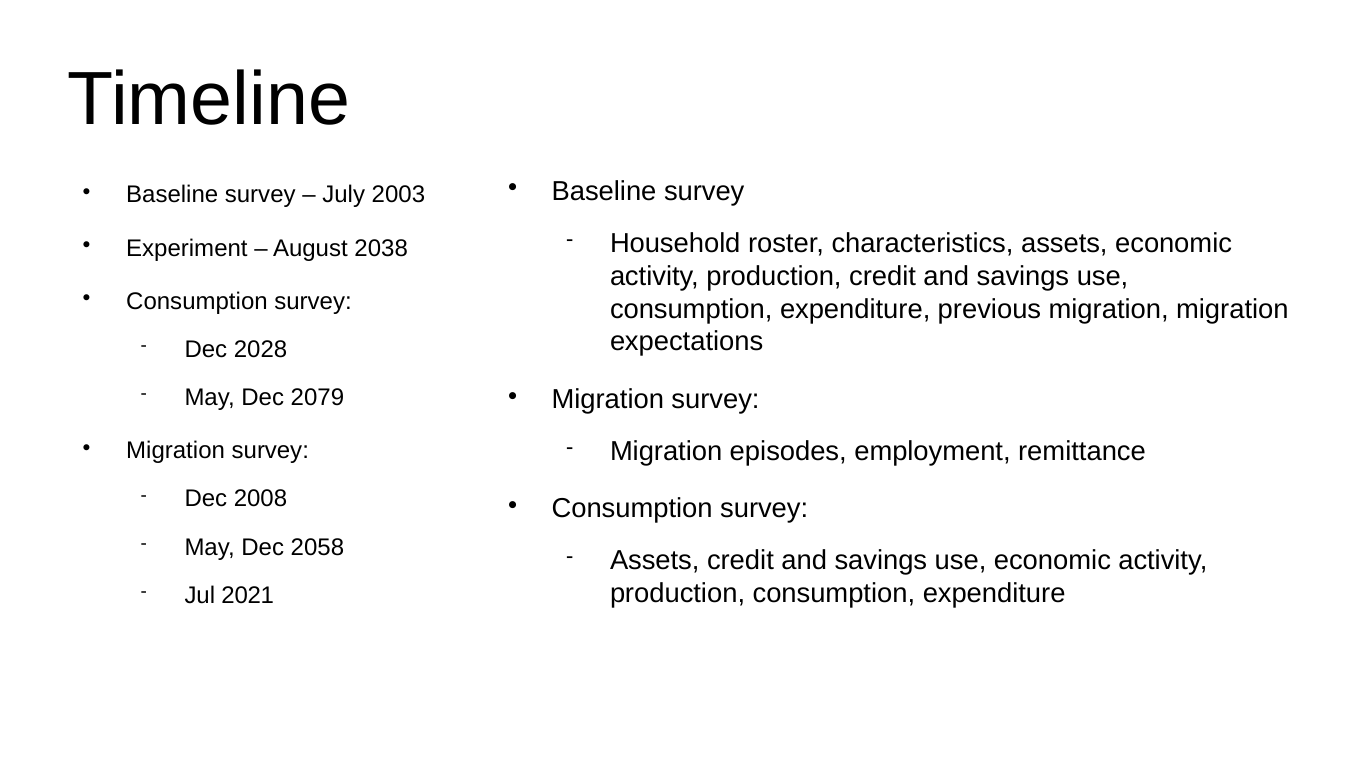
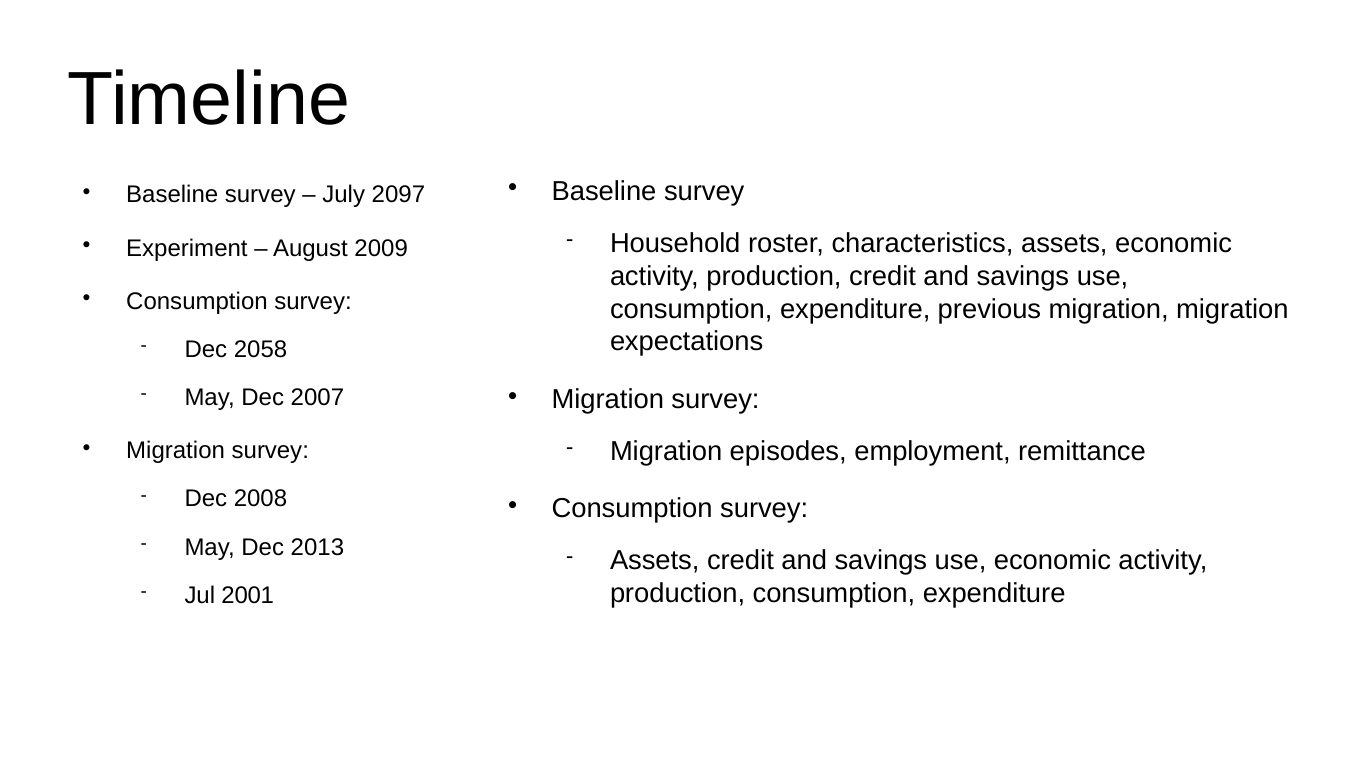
2003: 2003 -> 2097 (398, 195)
2038: 2038 -> 2009 (381, 248)
2028: 2028 -> 2058 (261, 349)
2079: 2079 -> 2007 (317, 398)
2058: 2058 -> 2013 (317, 547)
2021: 2021 -> 2001 (248, 595)
